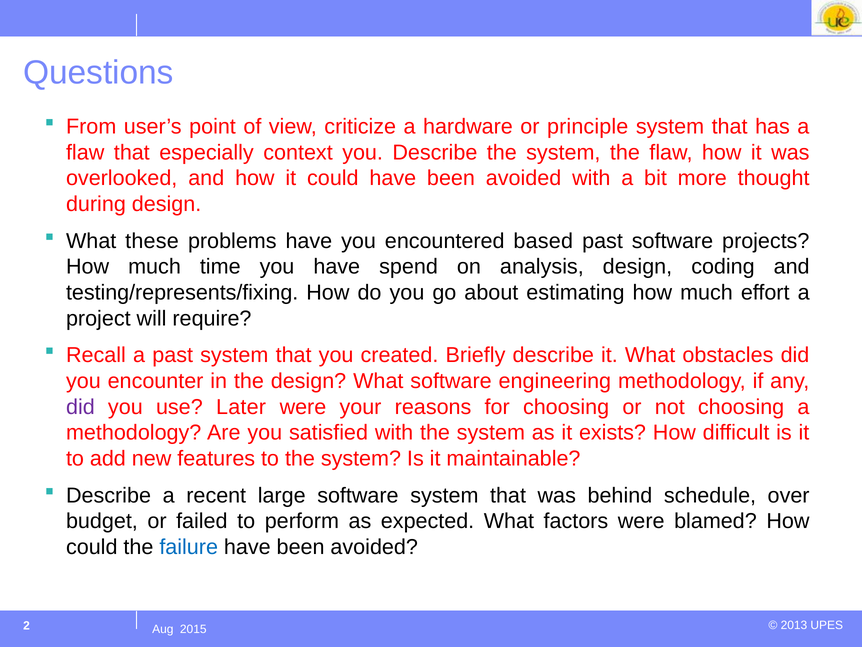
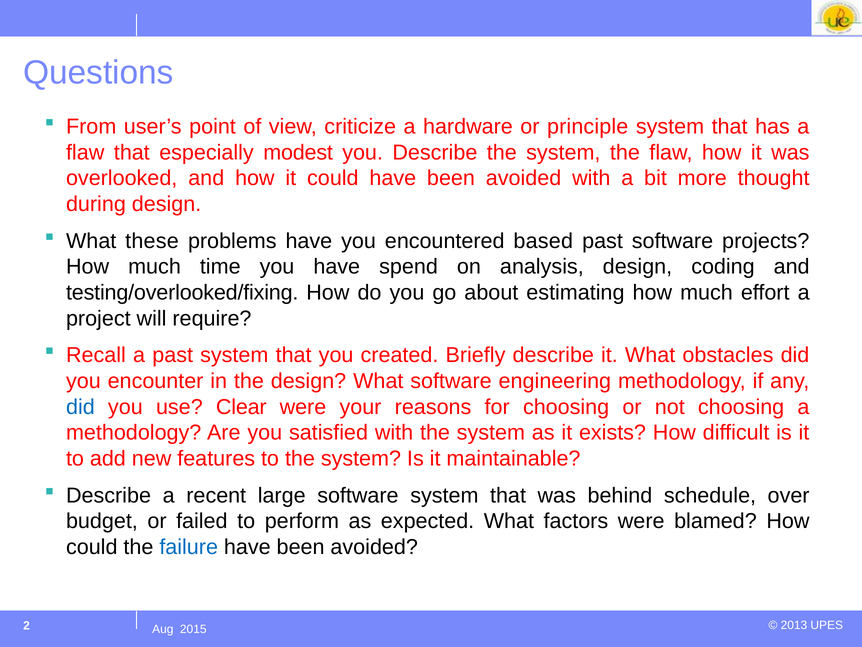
context: context -> modest (298, 152)
testing/represents/fixing: testing/represents/fixing -> testing/overlooked/fixing (182, 292)
did colour: purple -> blue (80, 407)
Later: Later -> Clear (241, 407)
